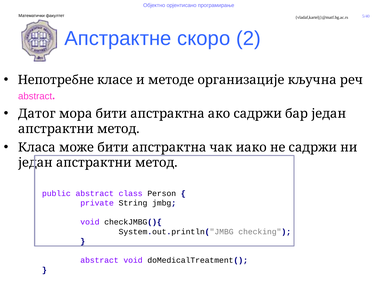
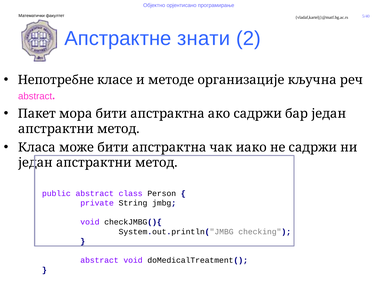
скоро: скоро -> знати (204, 38)
Датог: Датог -> Пакет (37, 114)
